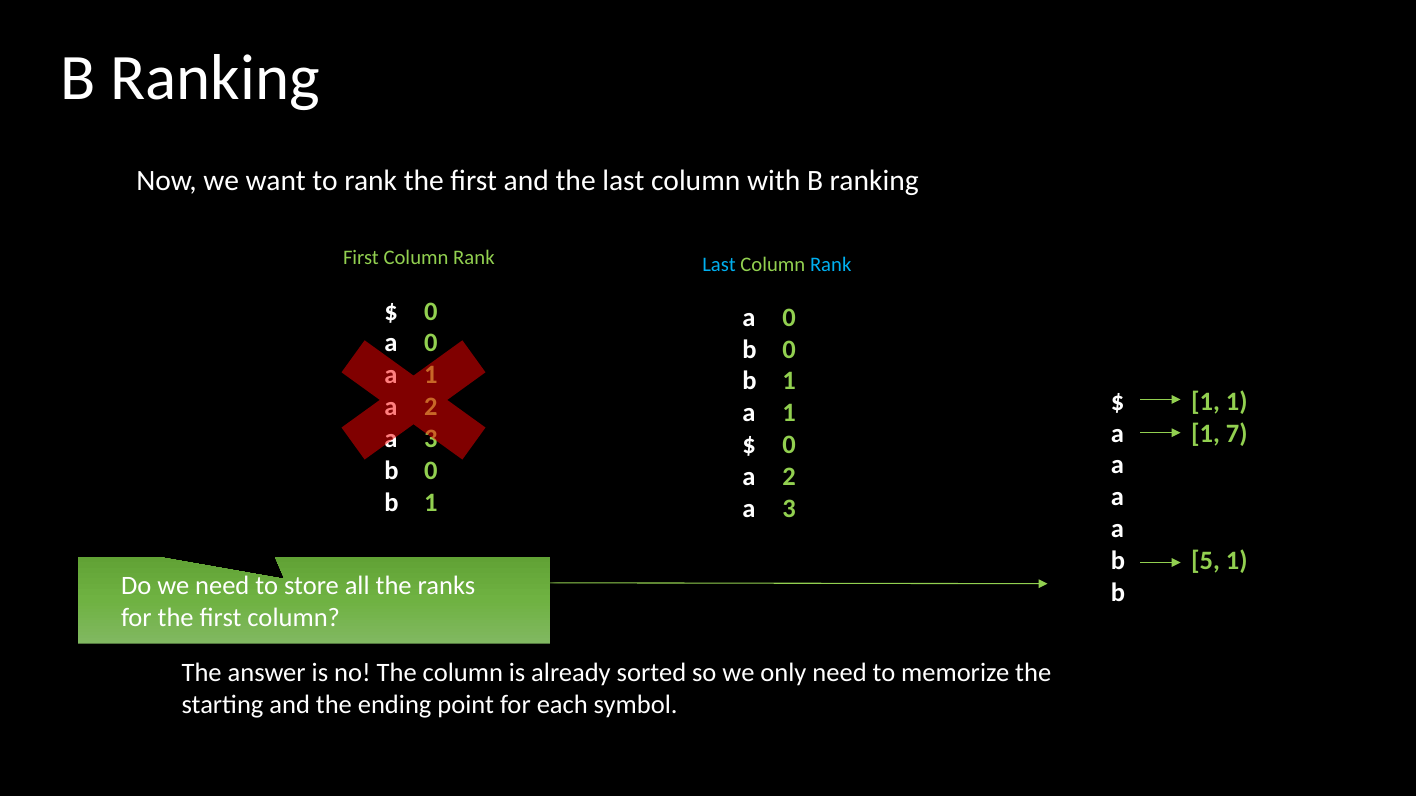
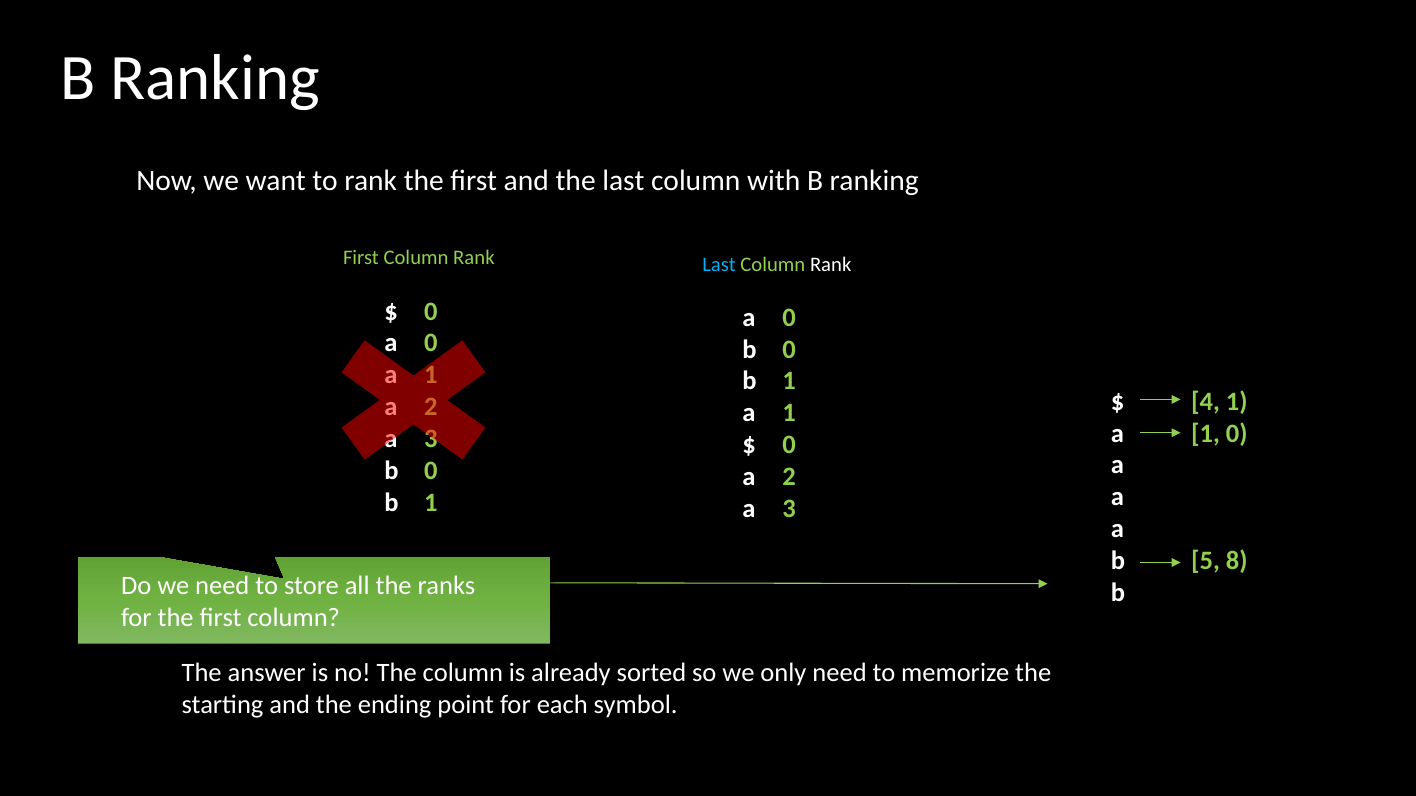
Rank colour: light blue -> white (831, 264)
1: 1 -> 4 (1205, 402)
7: 7 -> 0 (1237, 434)
5 1: 1 -> 8 (1237, 561)
